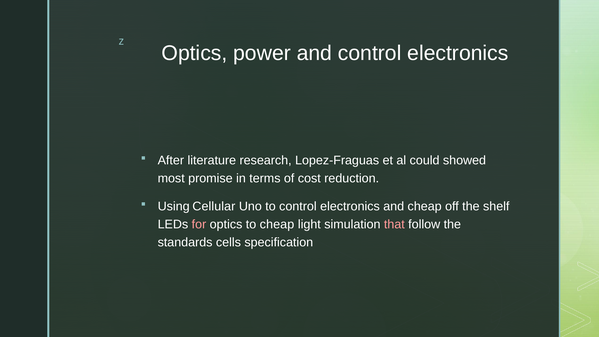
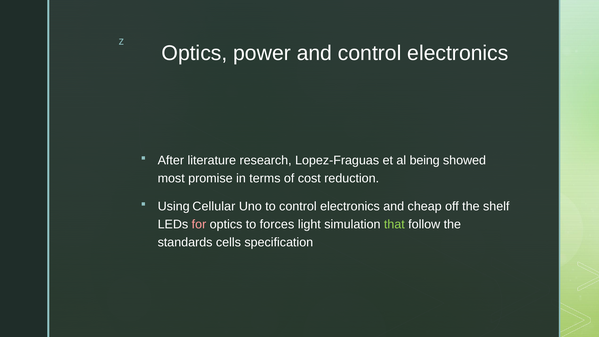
could: could -> being (425, 160)
to cheap: cheap -> forces (277, 224)
that colour: pink -> light green (394, 224)
